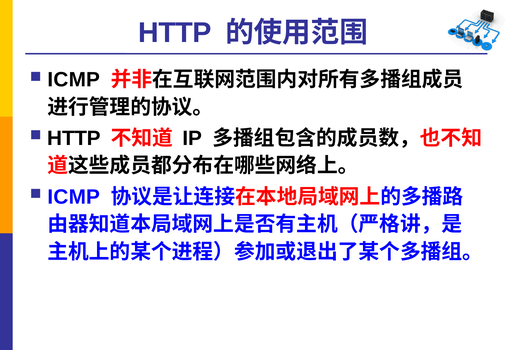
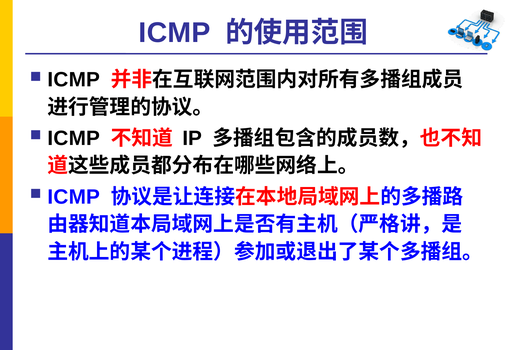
HTTP: HTTP -> ICMP (175, 33)
HTTP: HTTP -> ICMP (74, 138)
